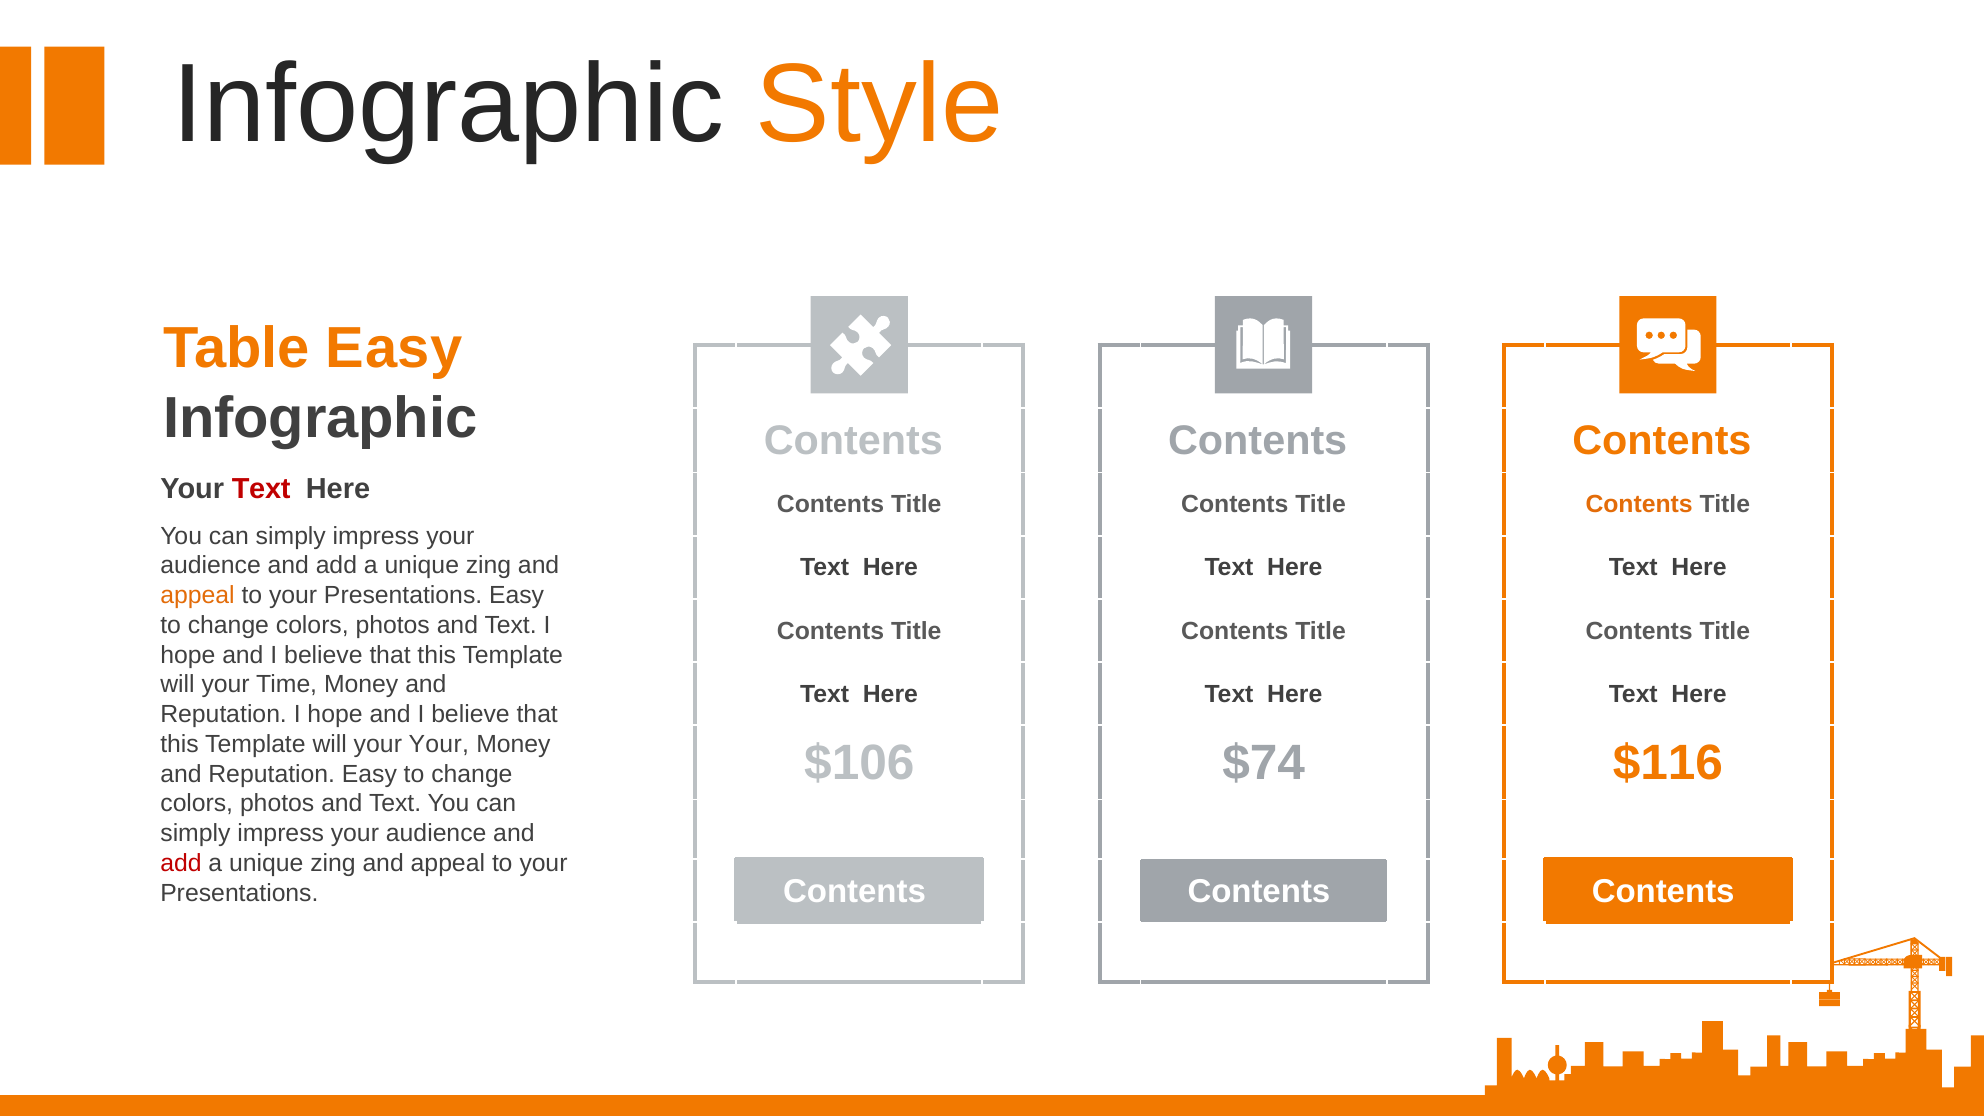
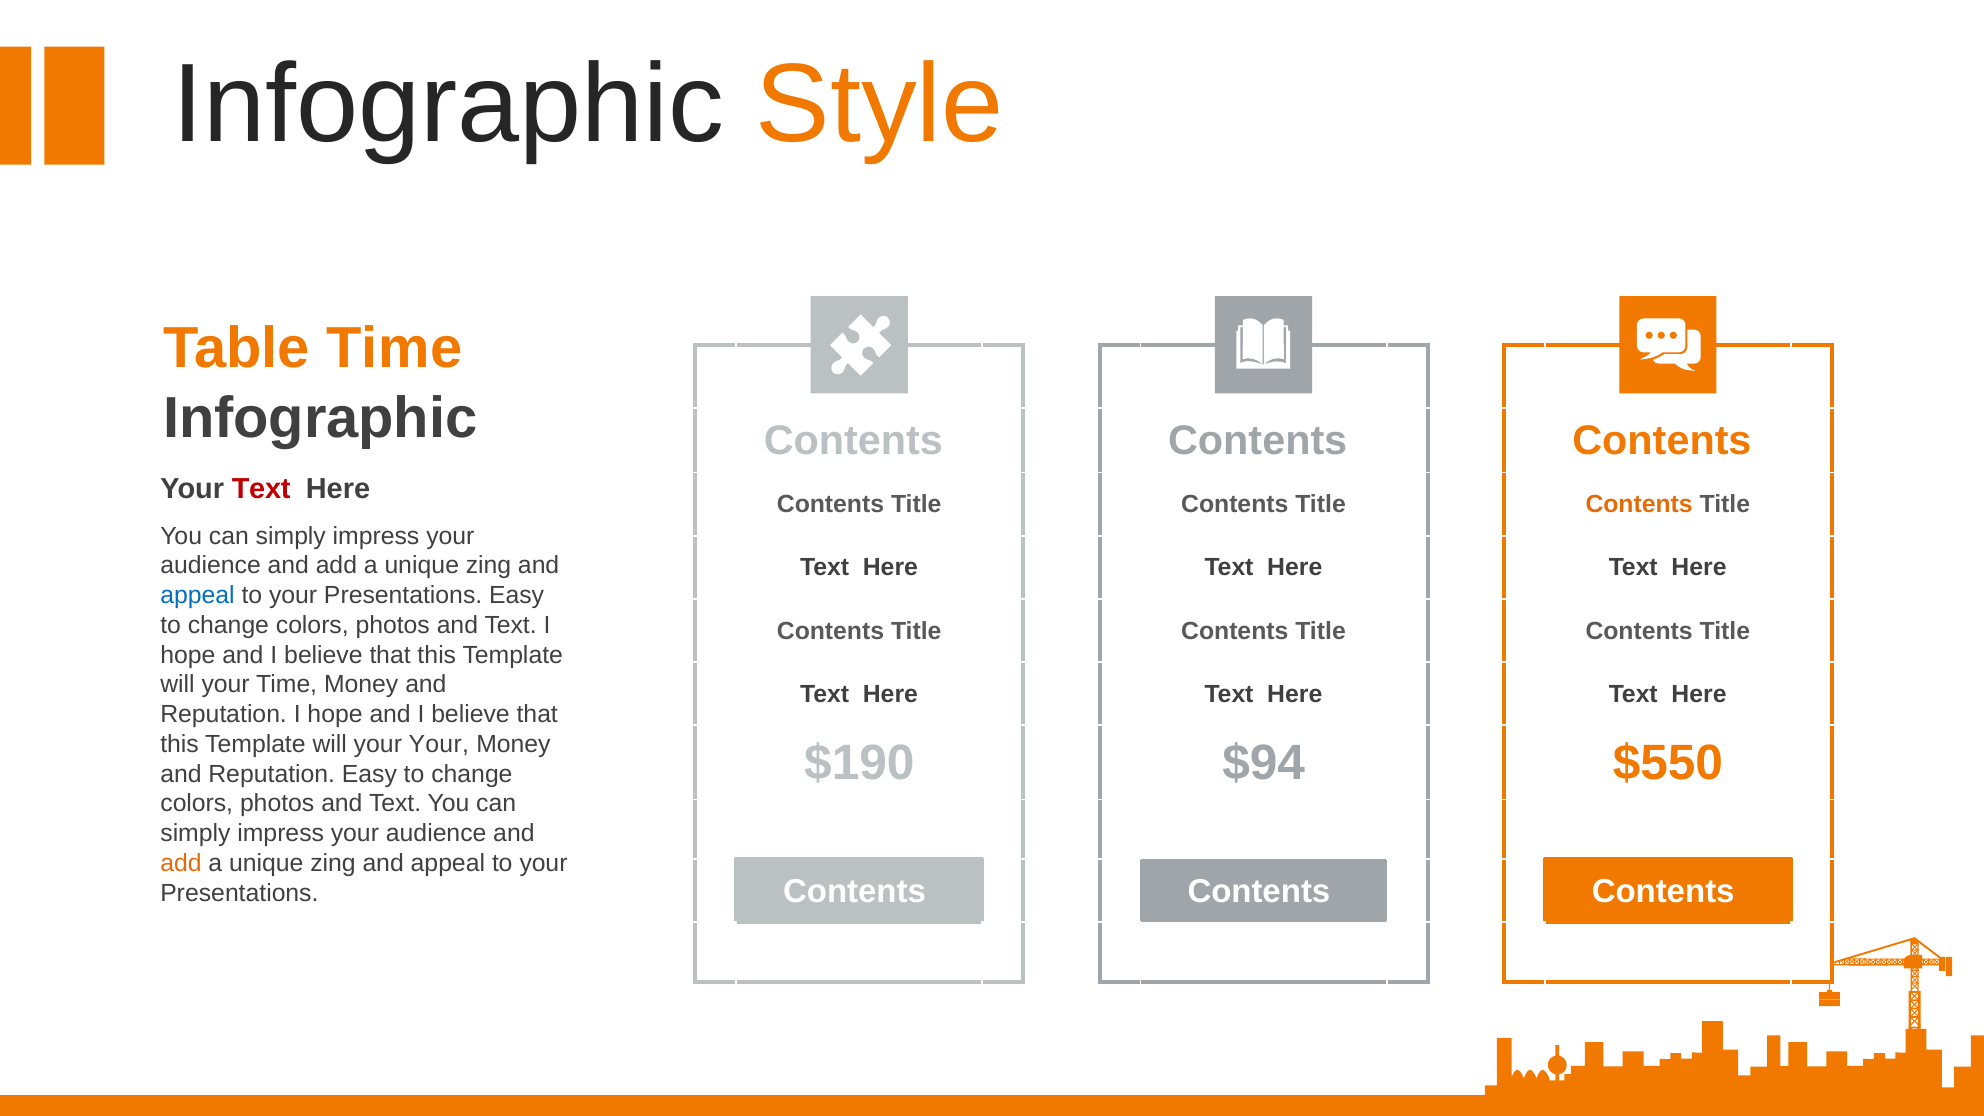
Table Easy: Easy -> Time (394, 349)
appeal colour: orange -> blue (198, 595)
$106: $106 -> $190 (859, 763)
$74: $74 -> $94 (1264, 763)
$116: $116 -> $550 (1668, 763)
add colour: red -> orange (181, 863)
